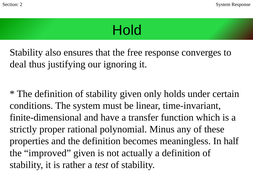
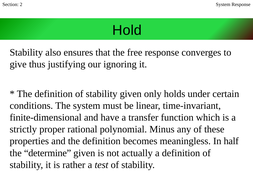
deal: deal -> give (18, 64)
improved: improved -> determine (48, 153)
